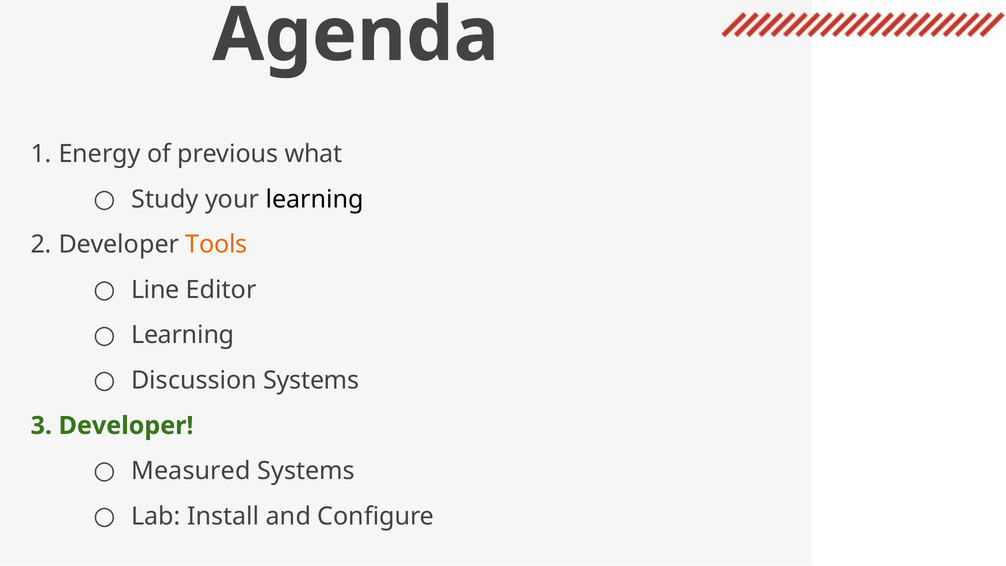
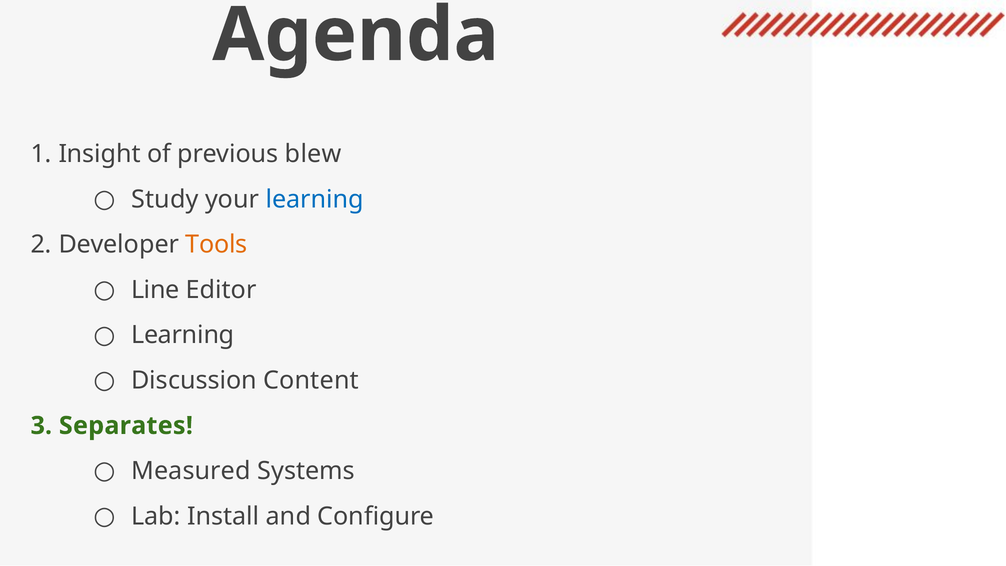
Energy: Energy -> Insight (100, 154)
what: what -> blew (313, 154)
learning colour: black -> blue (315, 199)
Discussion Systems: Systems -> Content (311, 380)
Developer: Developer -> Separates (126, 426)
